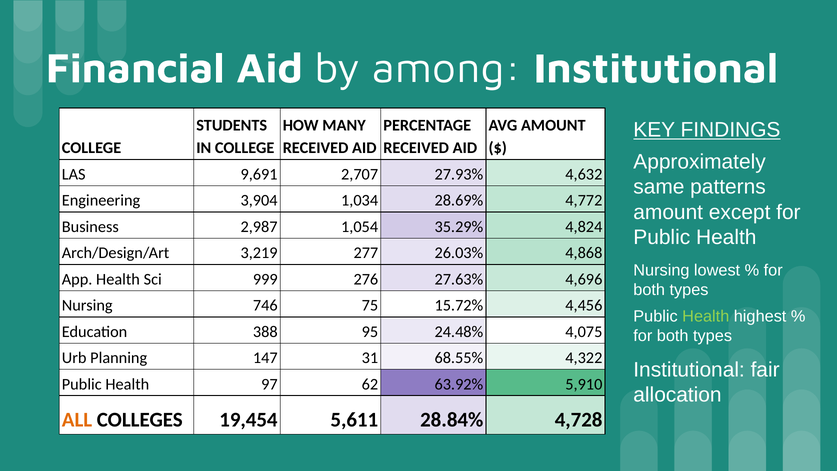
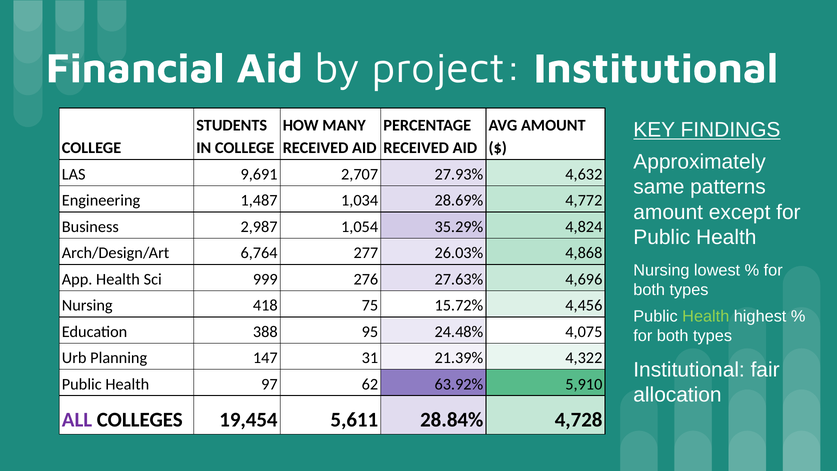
among: among -> project (447, 68)
3,904: 3,904 -> 1,487 (259, 200)
3,219: 3,219 -> 6,764 (259, 253)
746: 746 -> 418 (265, 305)
68.55%: 68.55% -> 21.39% (459, 358)
ALL colour: orange -> purple (77, 420)
